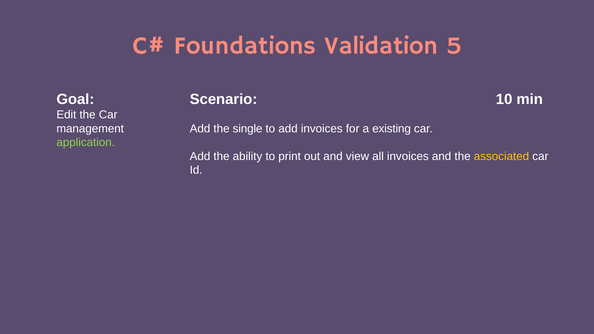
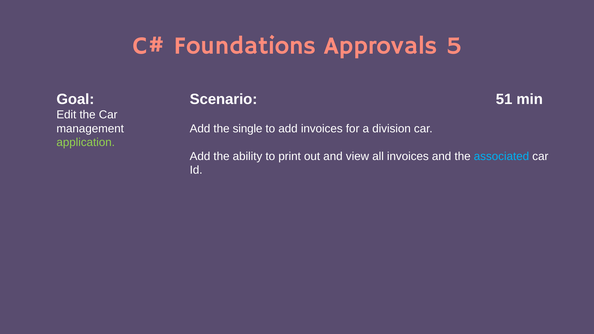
Validation: Validation -> Approvals (381, 46)
10: 10 -> 51 (504, 99)
existing: existing -> division (392, 129)
associated colour: yellow -> light blue (501, 156)
